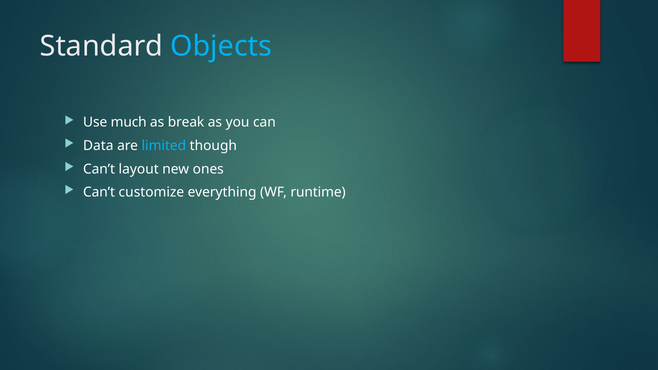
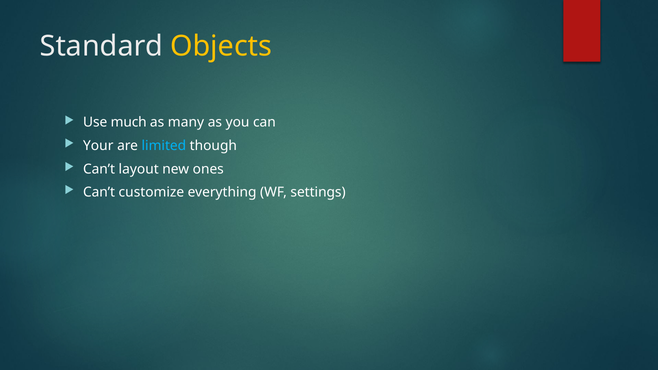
Objects colour: light blue -> yellow (221, 46)
break: break -> many (186, 122)
Data: Data -> Your (98, 146)
runtime: runtime -> settings (318, 192)
